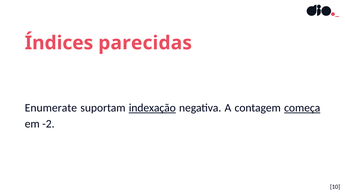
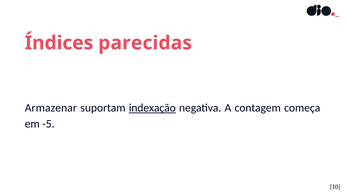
Enumerate: Enumerate -> Armazenar (51, 108)
começa underline: present -> none (302, 108)
-2: -2 -> -5 (48, 124)
